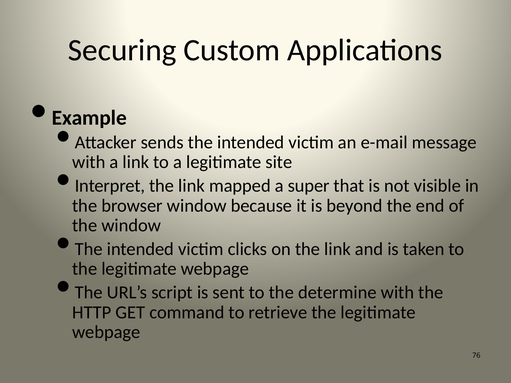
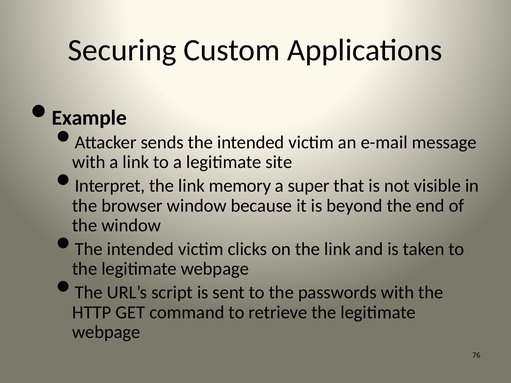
mapped: mapped -> memory (240, 186)
determine: determine -> passwords (337, 293)
